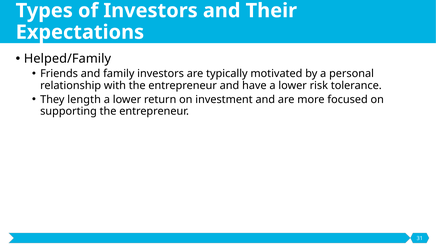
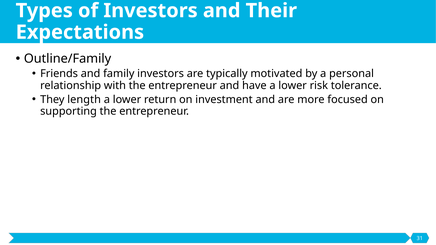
Helped/Family: Helped/Family -> Outline/Family (68, 59)
